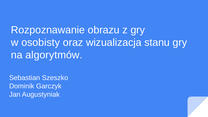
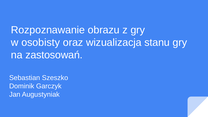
algorytmów: algorytmów -> zastosowań (54, 55)
